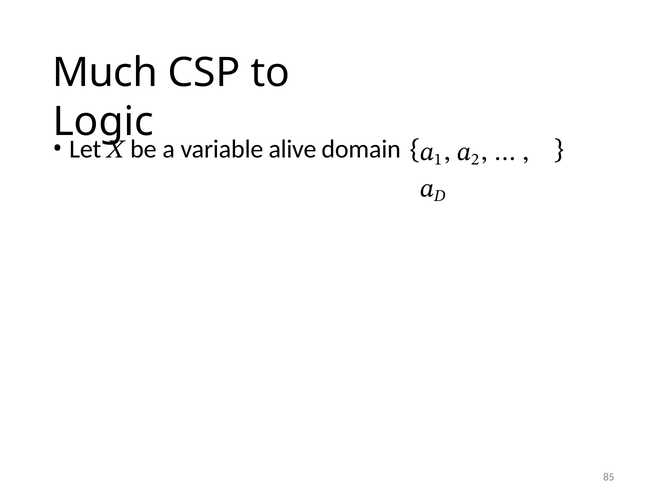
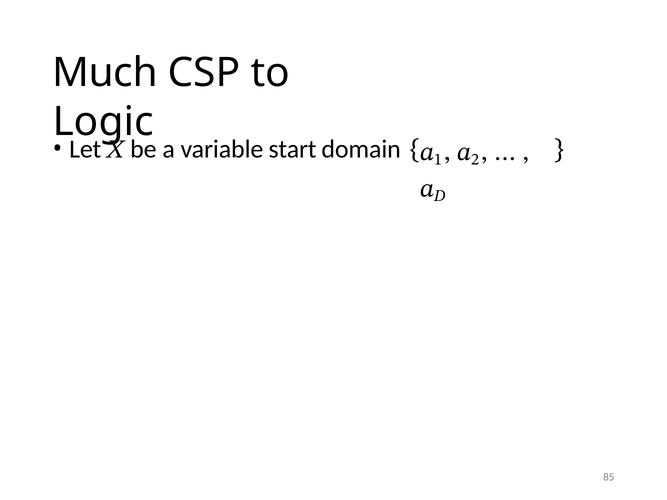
alive: alive -> start (293, 149)
